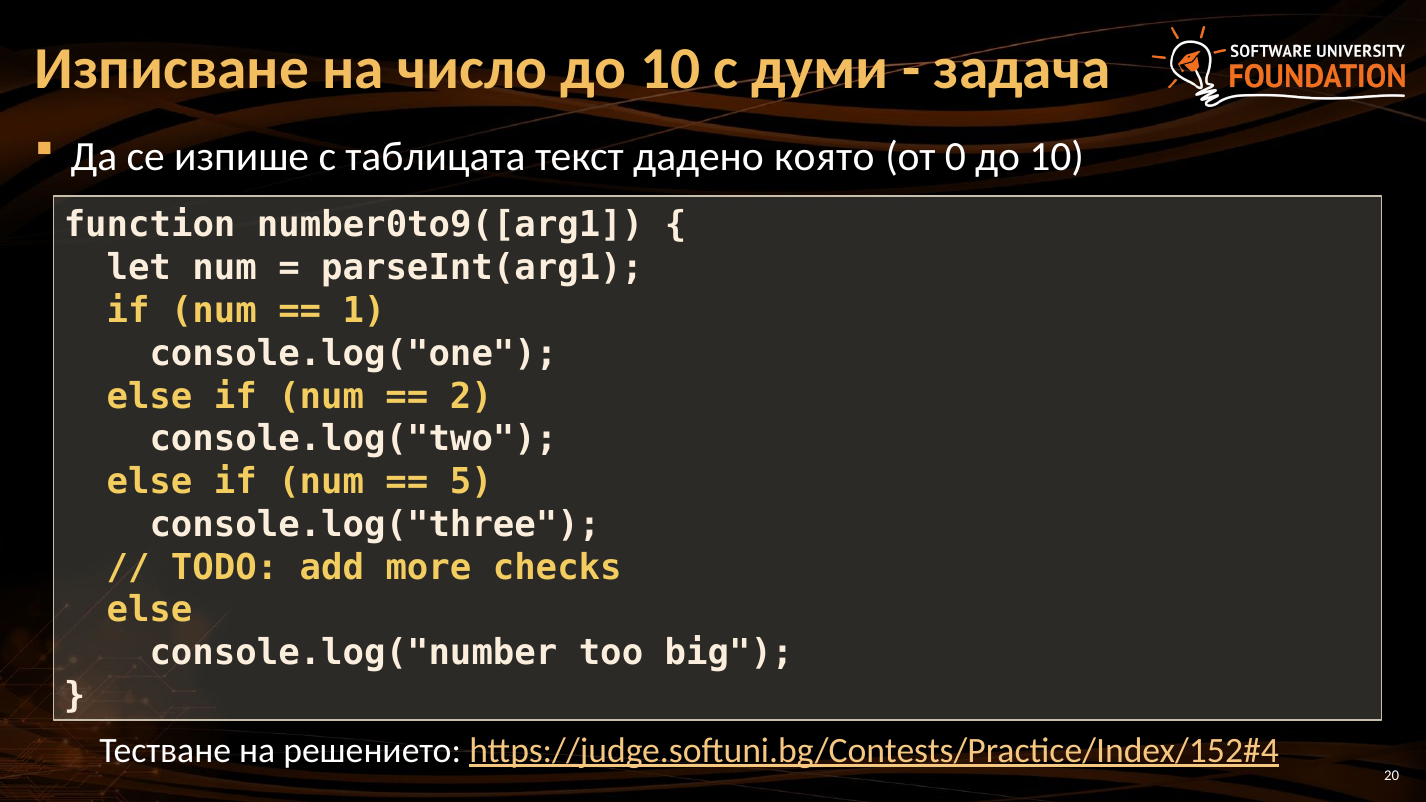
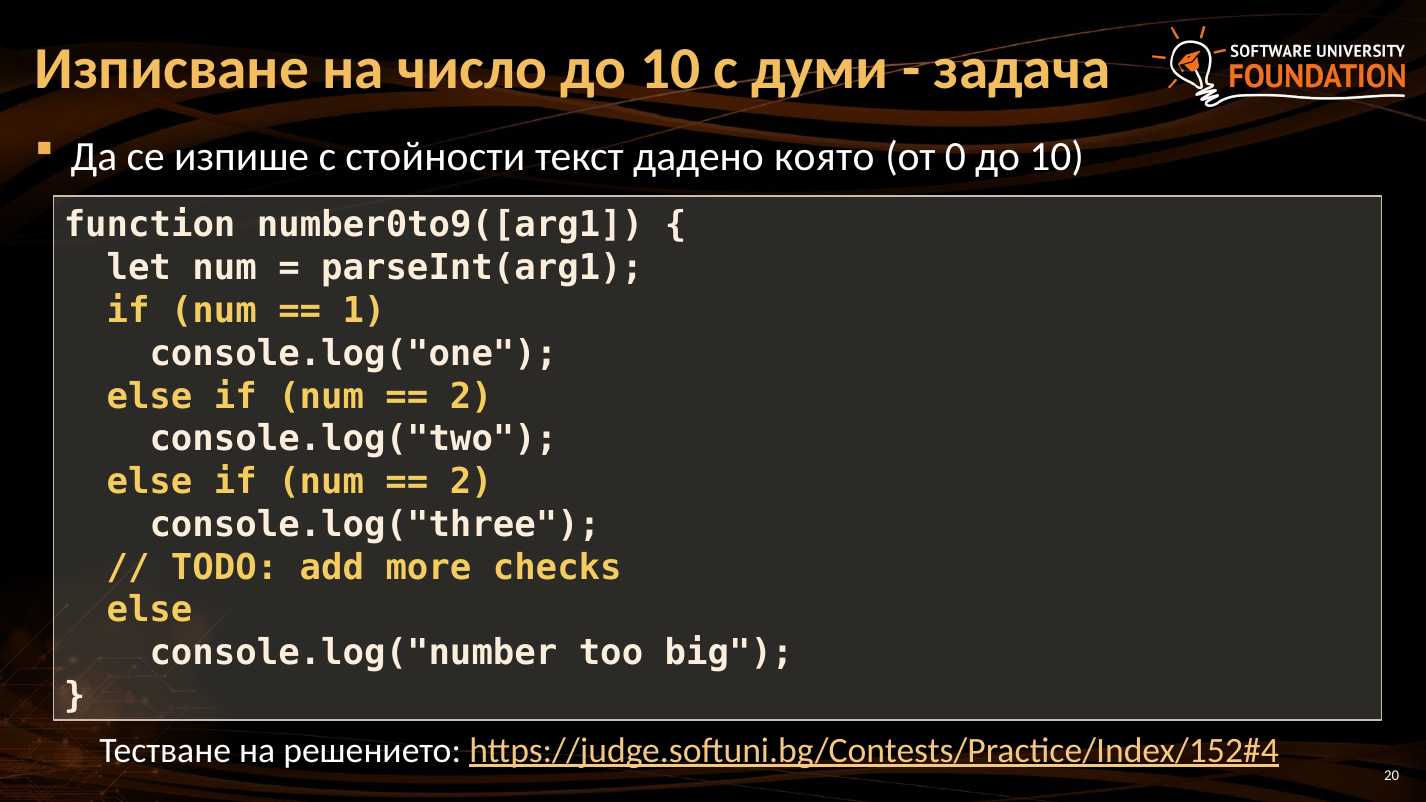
таблицата: таблицата -> стойности (435, 157)
5: 5 -> 2 (471, 482)
